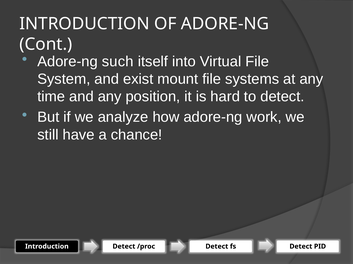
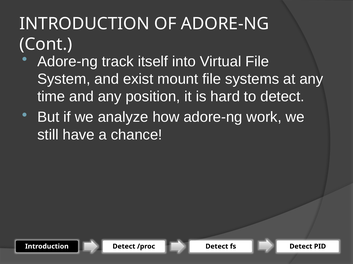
such: such -> track (118, 62)
